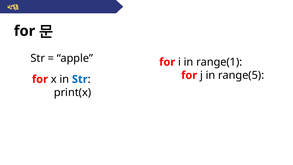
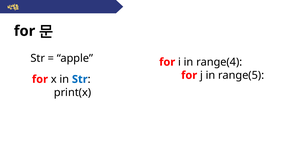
range(1: range(1 -> range(4 (219, 62)
